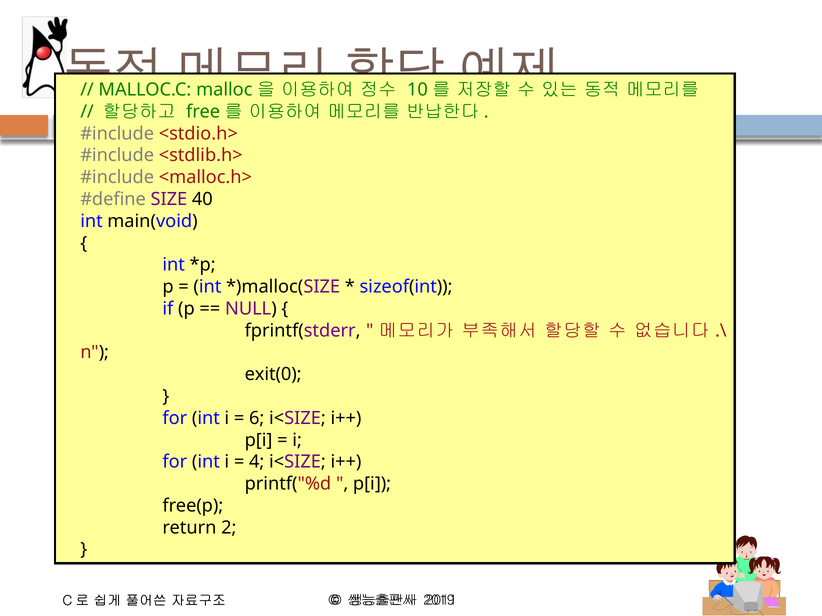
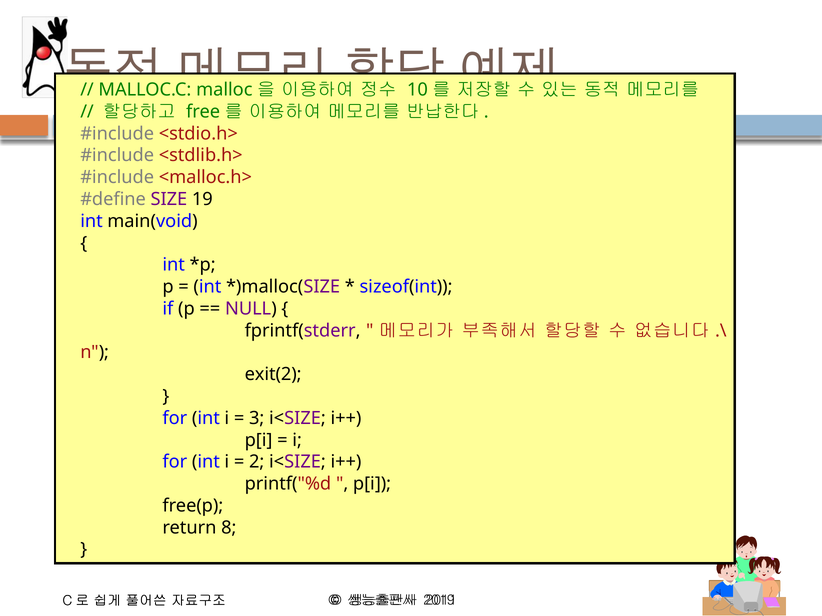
40: 40 -> 19 (202, 199)
exit(0: exit(0 -> exit(2 (273, 375)
6: 6 -> 3 (257, 418)
4: 4 -> 2 (257, 462)
2: 2 -> 8 (229, 528)
